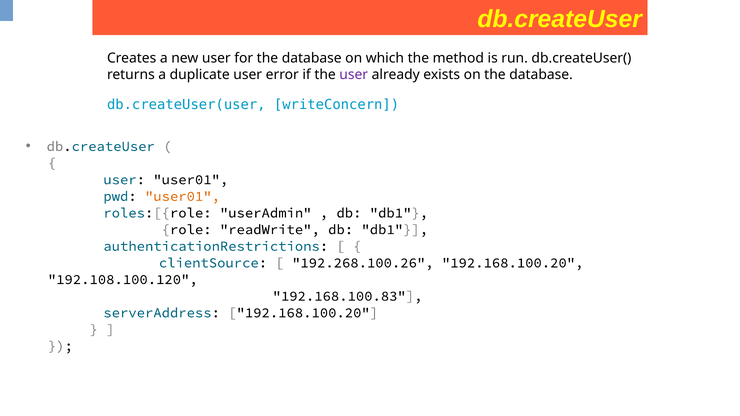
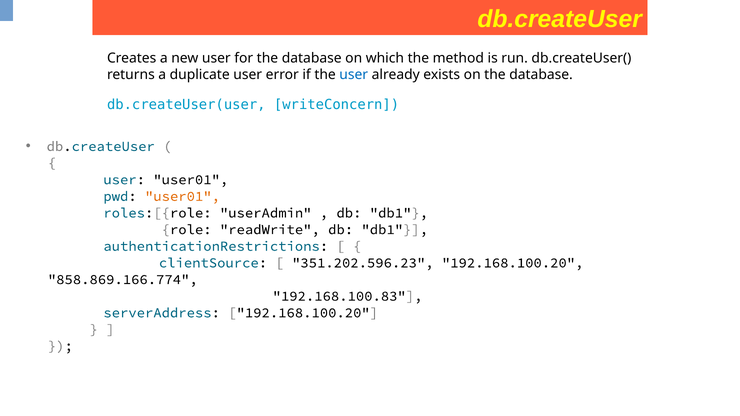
user colour: purple -> blue (354, 75)
192.268.100.26: 192.268.100.26 -> 351.202.596.23 (363, 263)
192.108.100.120: 192.108.100.120 -> 858.869.166.774 (123, 280)
